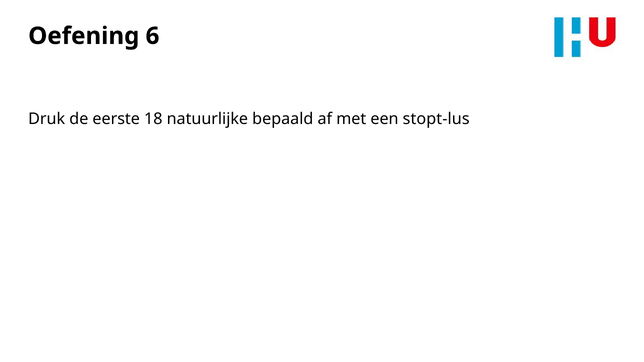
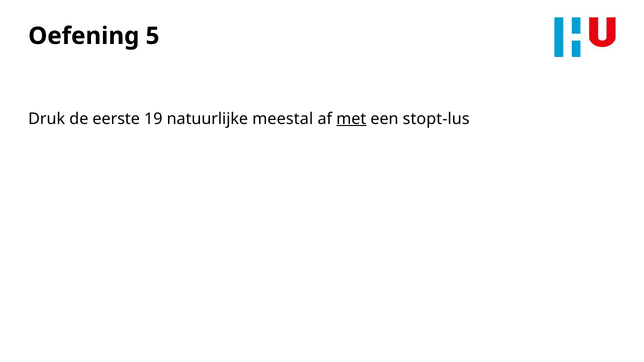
6: 6 -> 5 (152, 36)
18: 18 -> 19 (153, 119)
bepaald: bepaald -> meestal (283, 119)
met underline: none -> present (351, 119)
